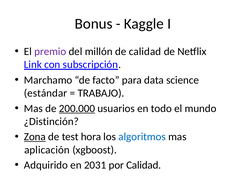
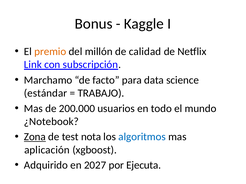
premio colour: purple -> orange (50, 52)
200.000 underline: present -> none (77, 109)
¿Distinción: ¿Distinción -> ¿Notebook (51, 122)
hora: hora -> nota (91, 137)
2031: 2031 -> 2027 (95, 166)
por Calidad: Calidad -> Ejecuta (144, 166)
